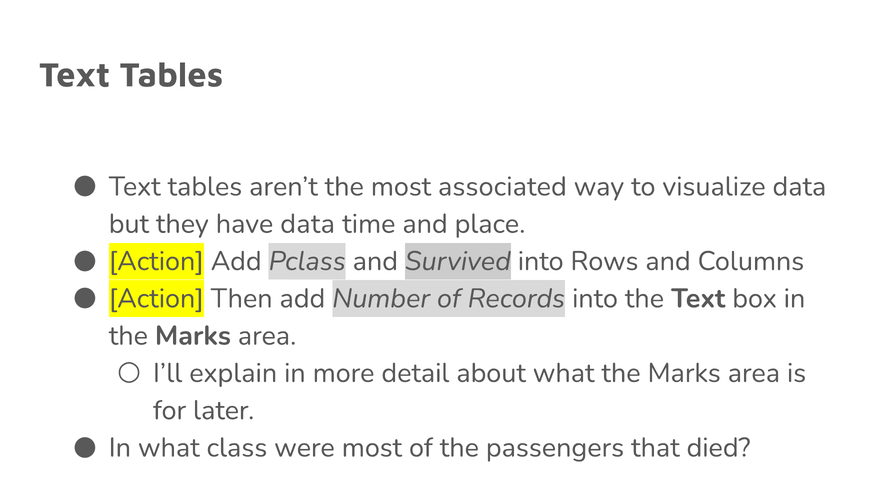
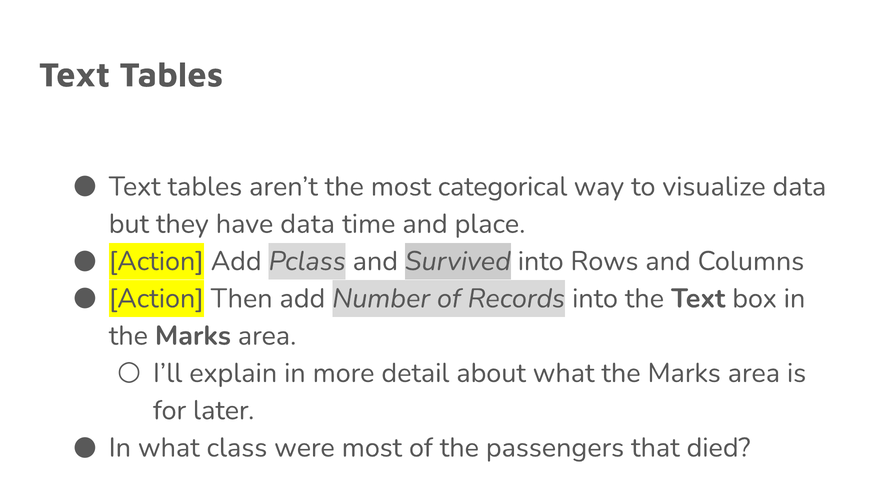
associated: associated -> categorical (503, 186)
